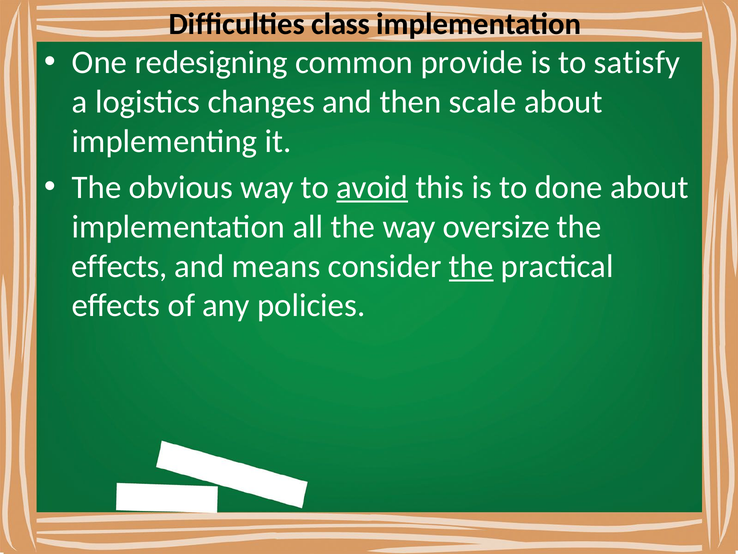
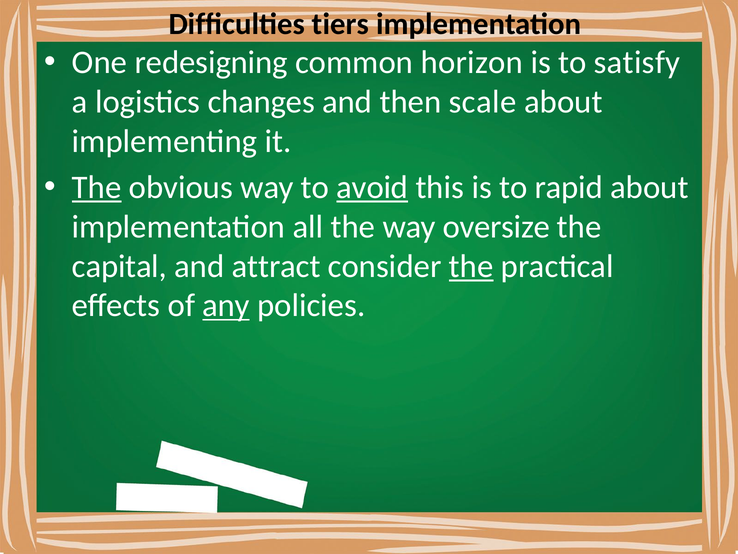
class: class -> tiers (341, 24)
provide: provide -> horizon (472, 63)
The underline: none -> present (97, 187)
done: done -> rapid (569, 187)
effects: effects -> capital (119, 266)
means: means -> attract (276, 266)
any underline: none -> present (226, 305)
